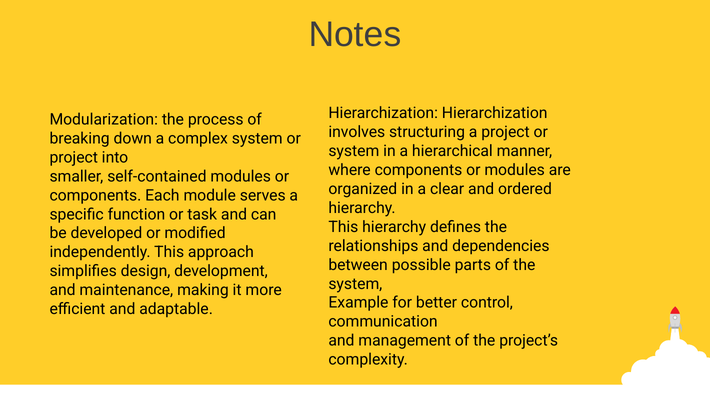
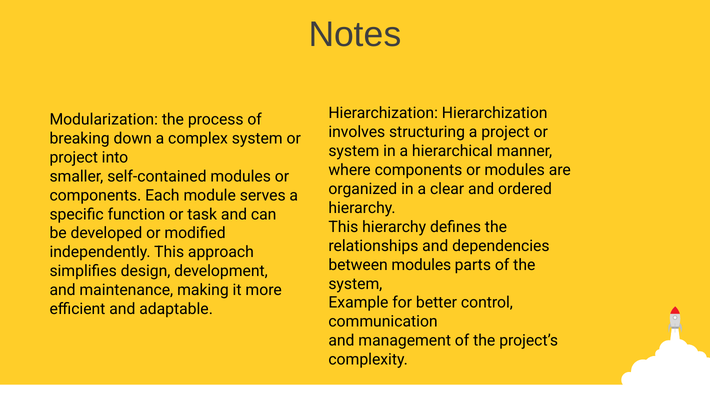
between possible: possible -> modules (421, 264)
